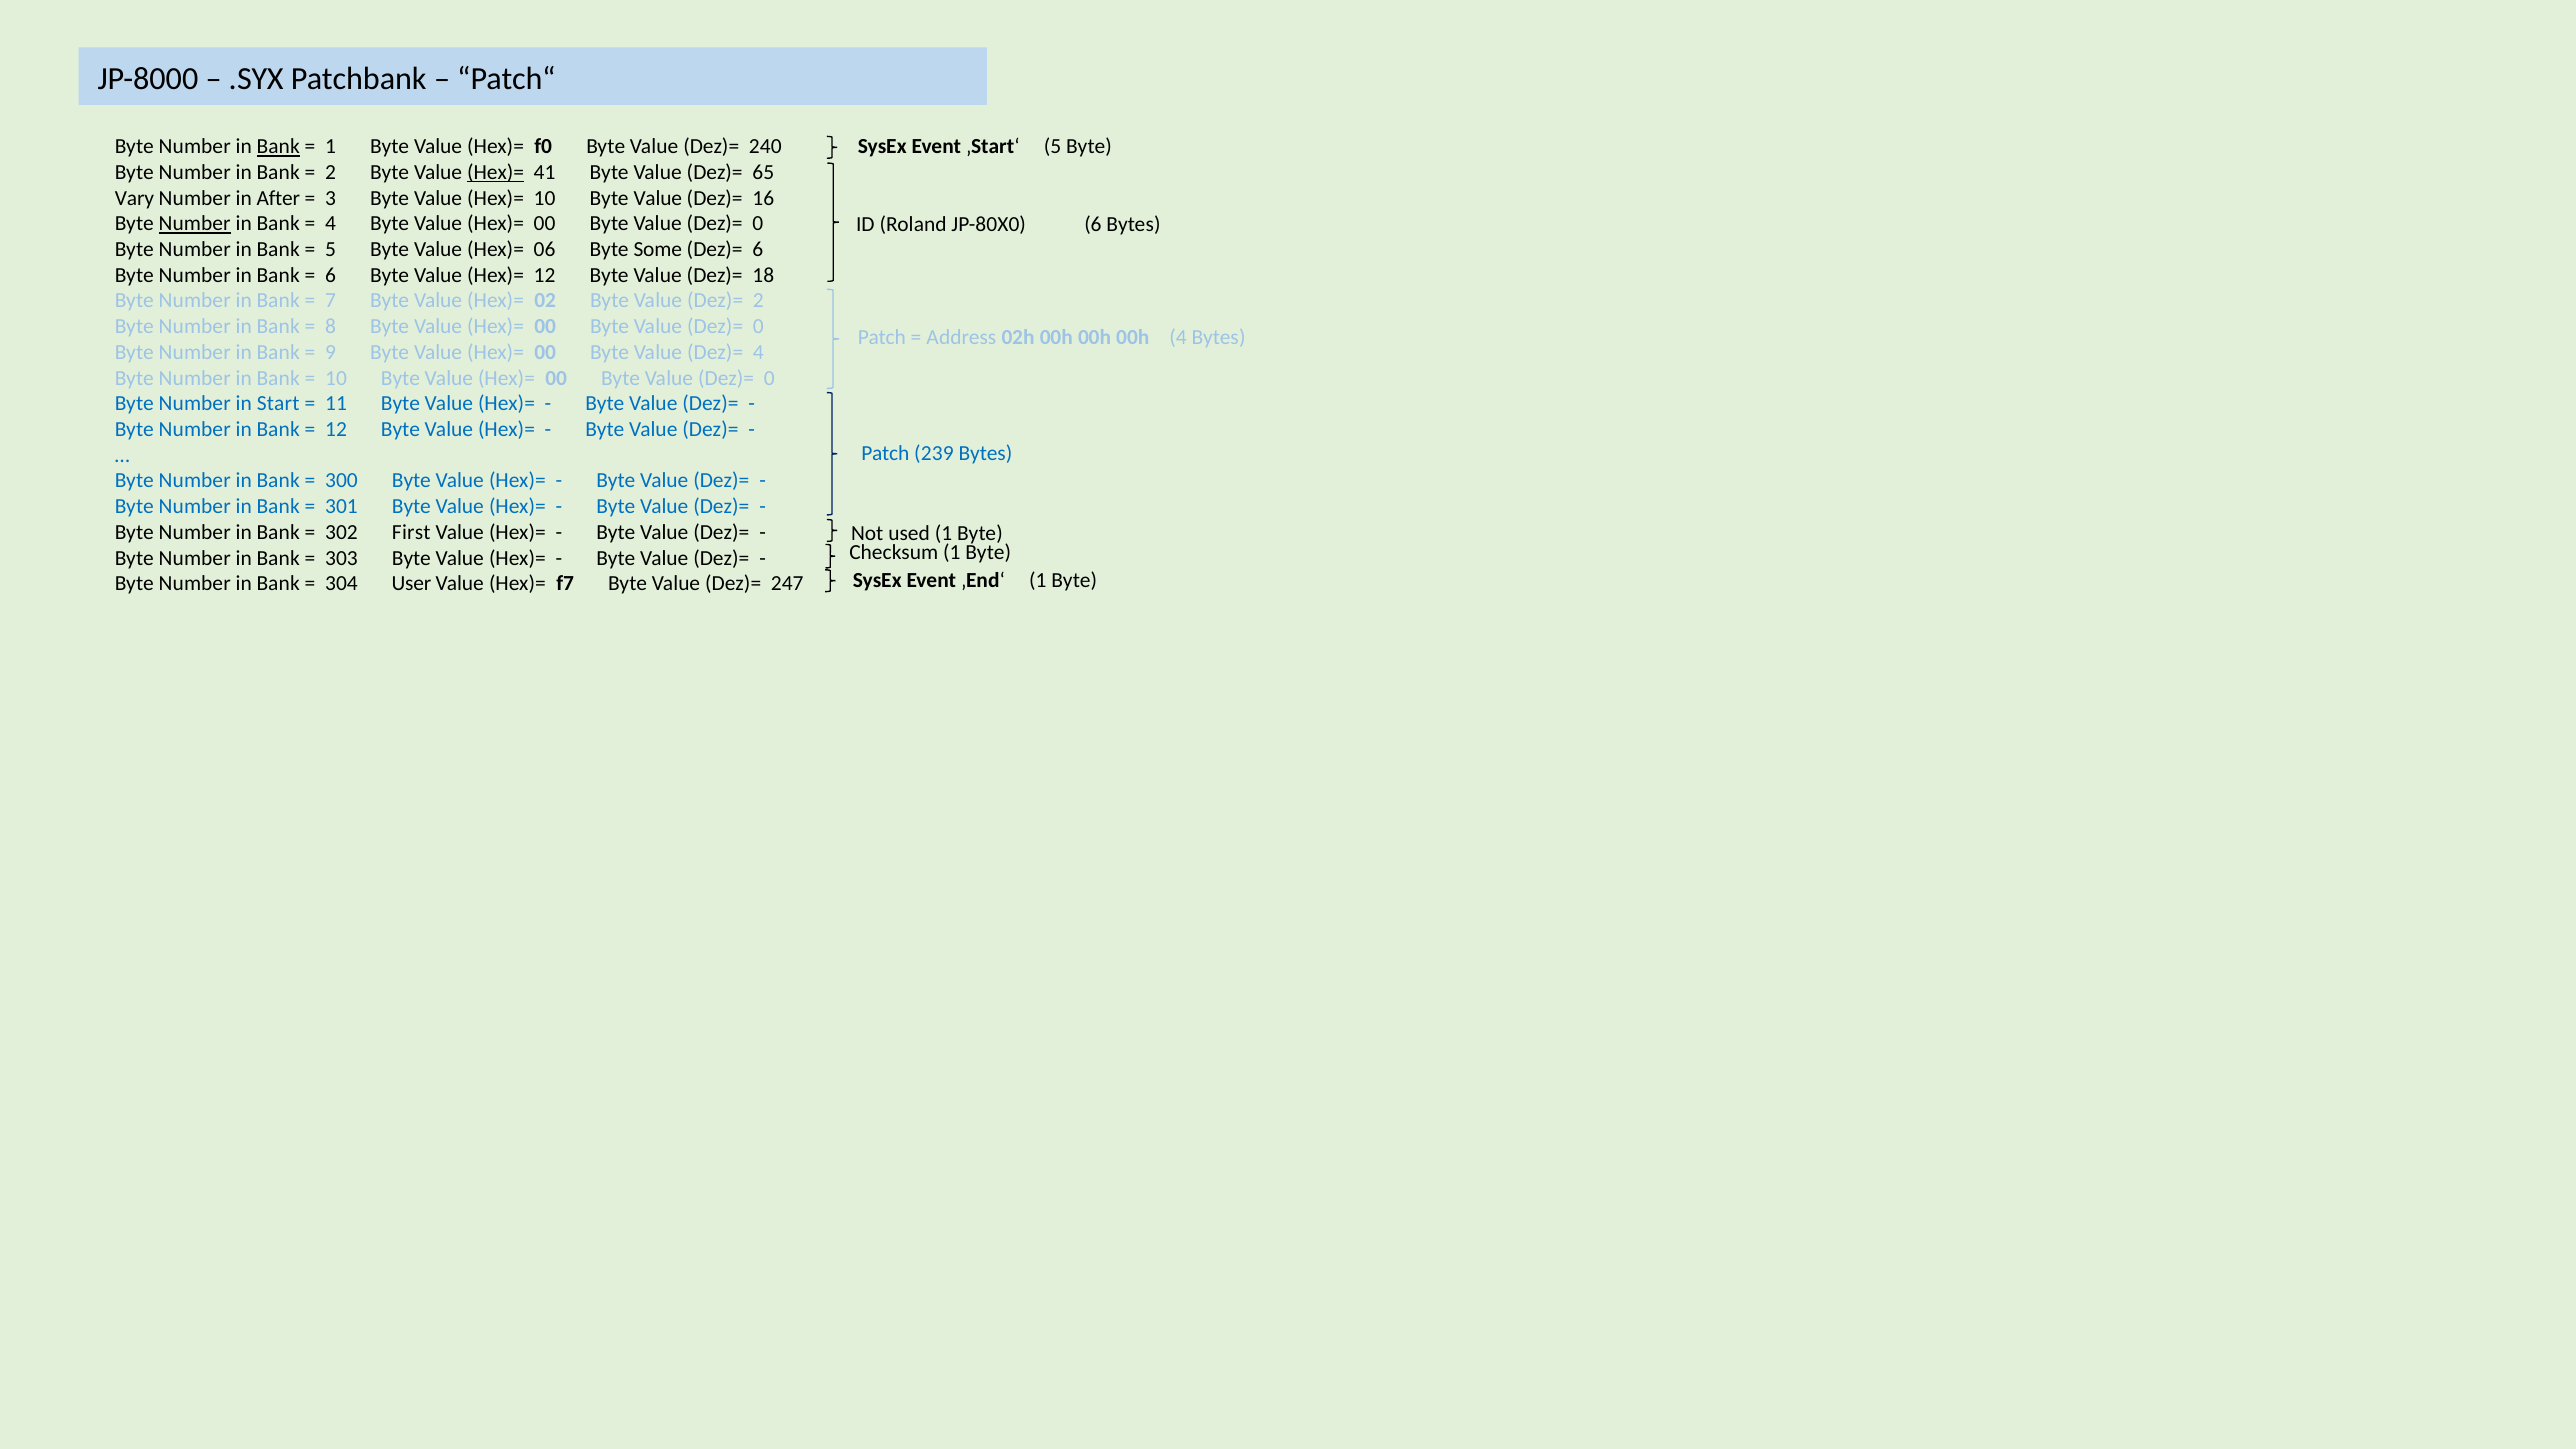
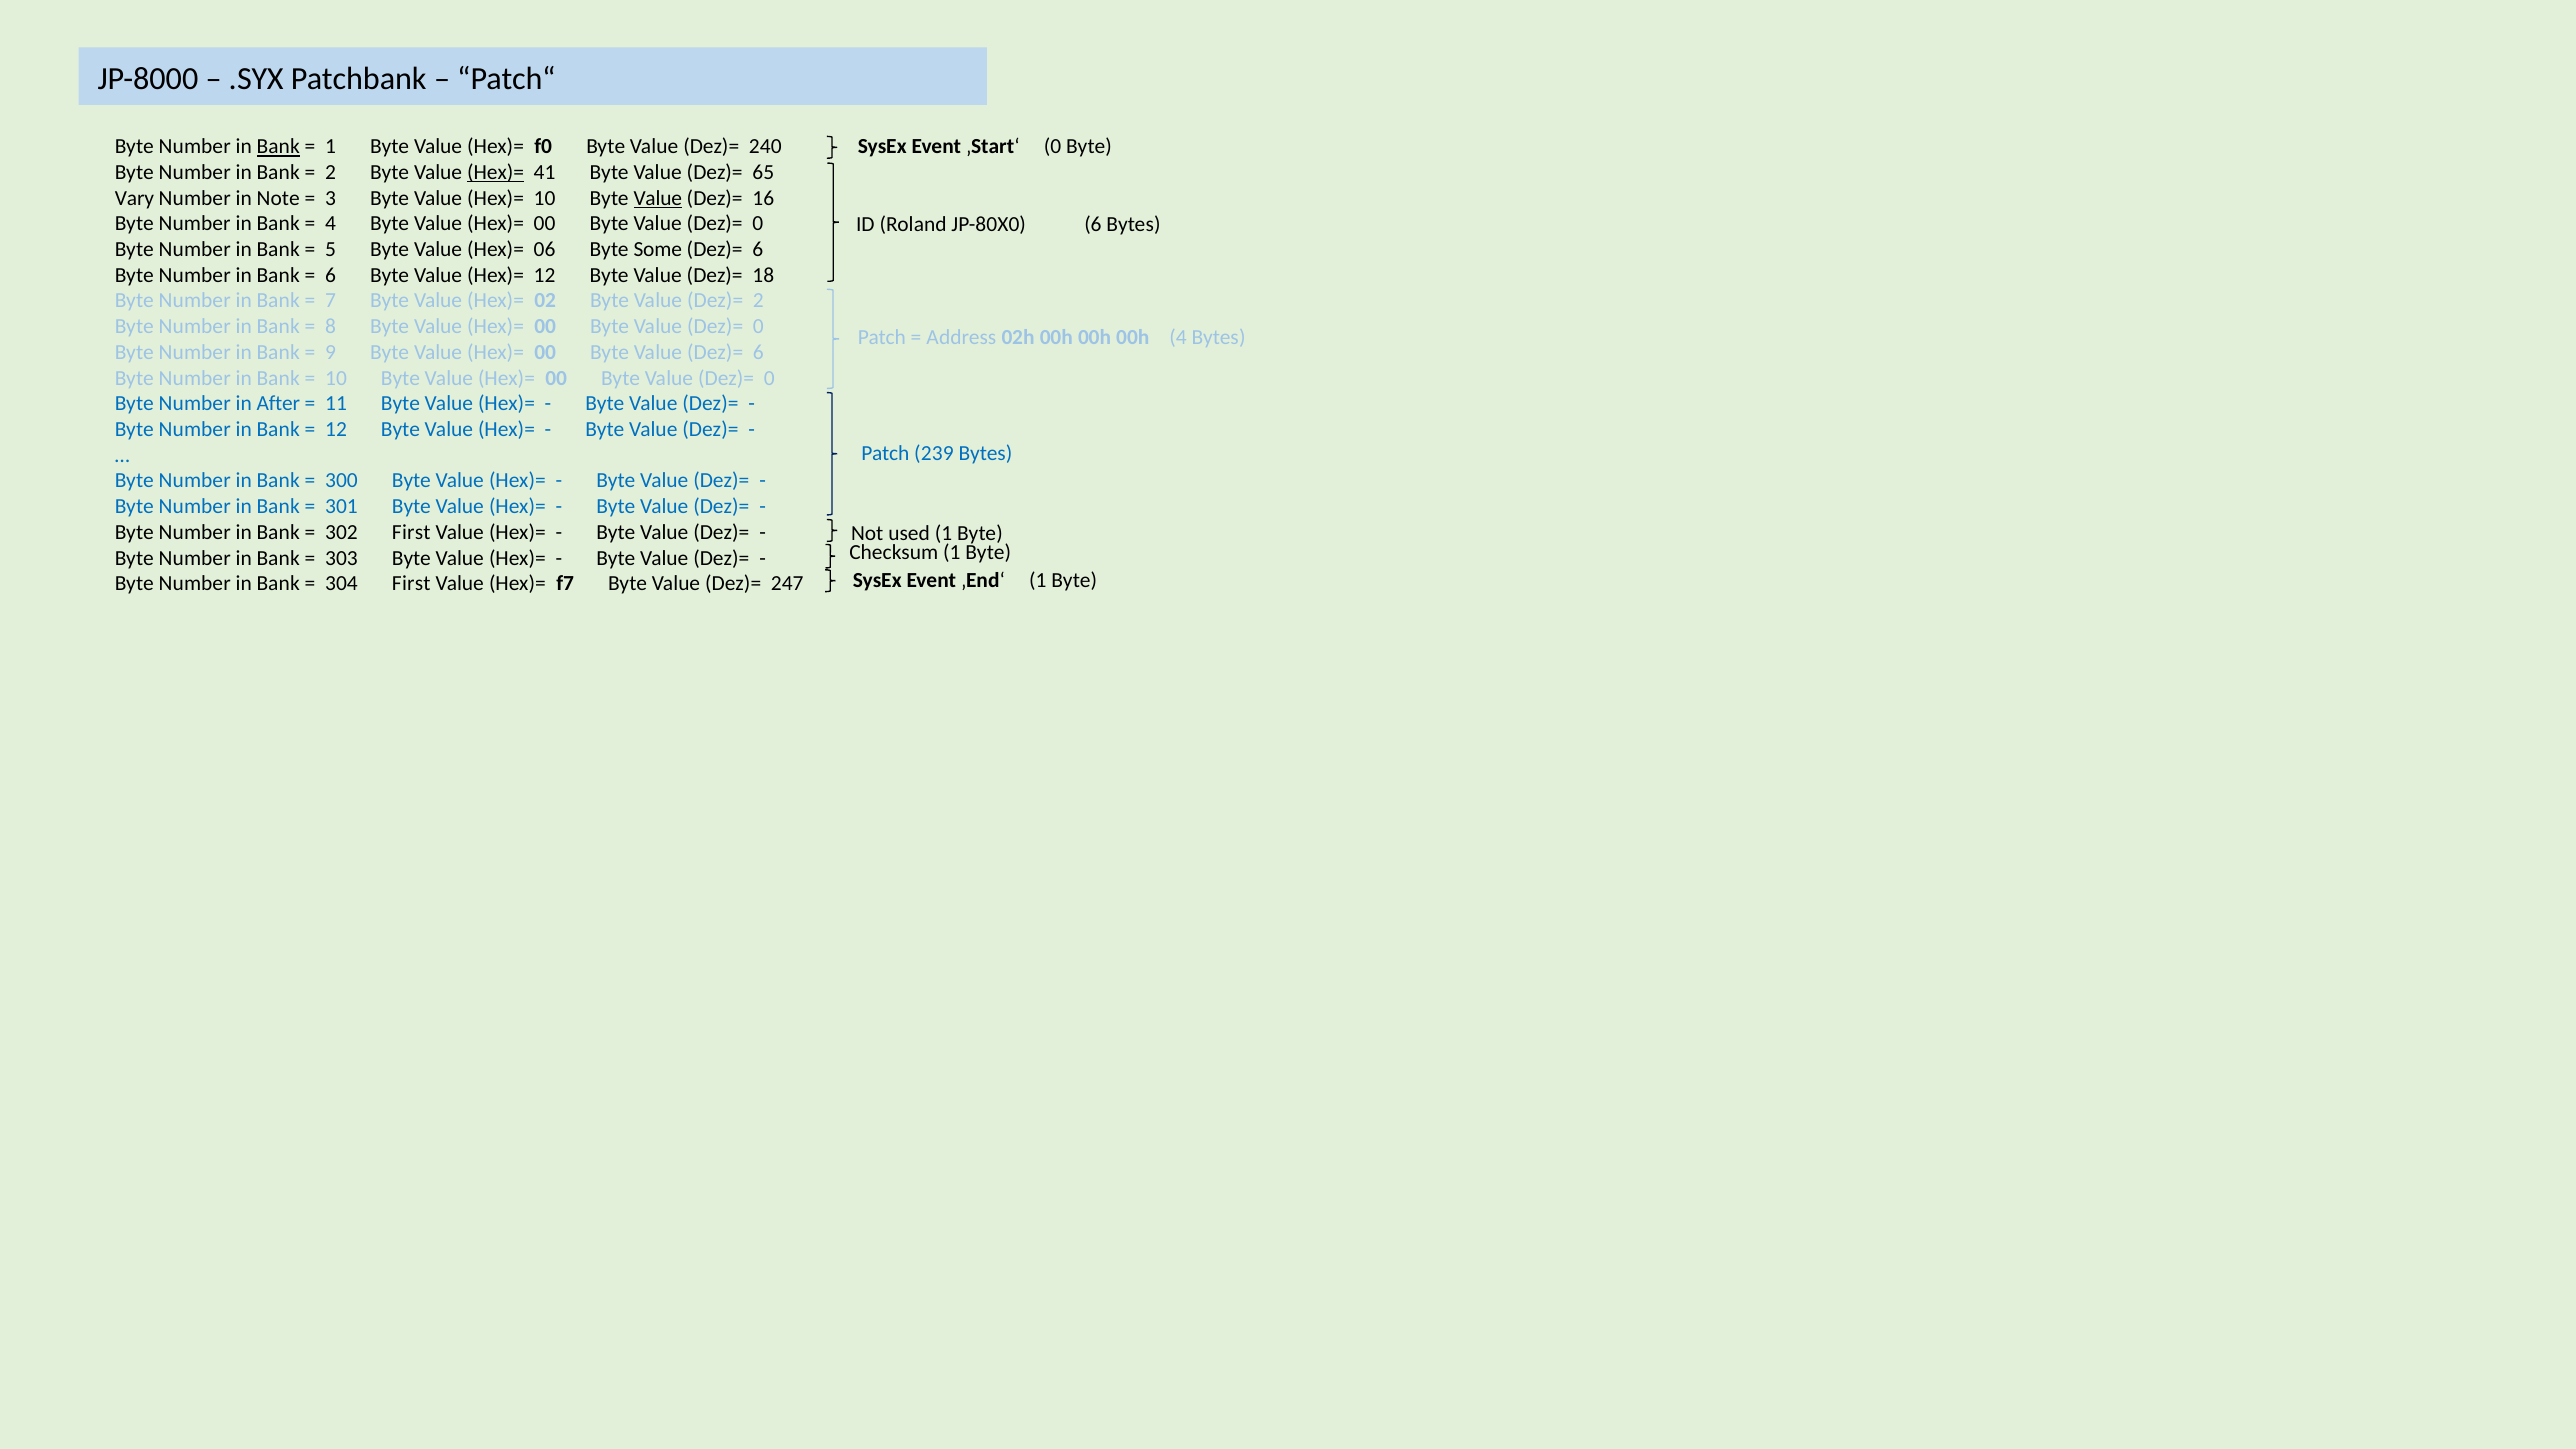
‚Start‘ 5: 5 -> 0 (1053, 147)
After: After -> Note (278, 198)
Value underline: none -> present (658, 198)
Number underline: present -> none (195, 224)
Value Dez)= 4: 4 -> 6 (758, 352)
Start: Start -> After (278, 404)
304 User: User -> First (411, 584)
